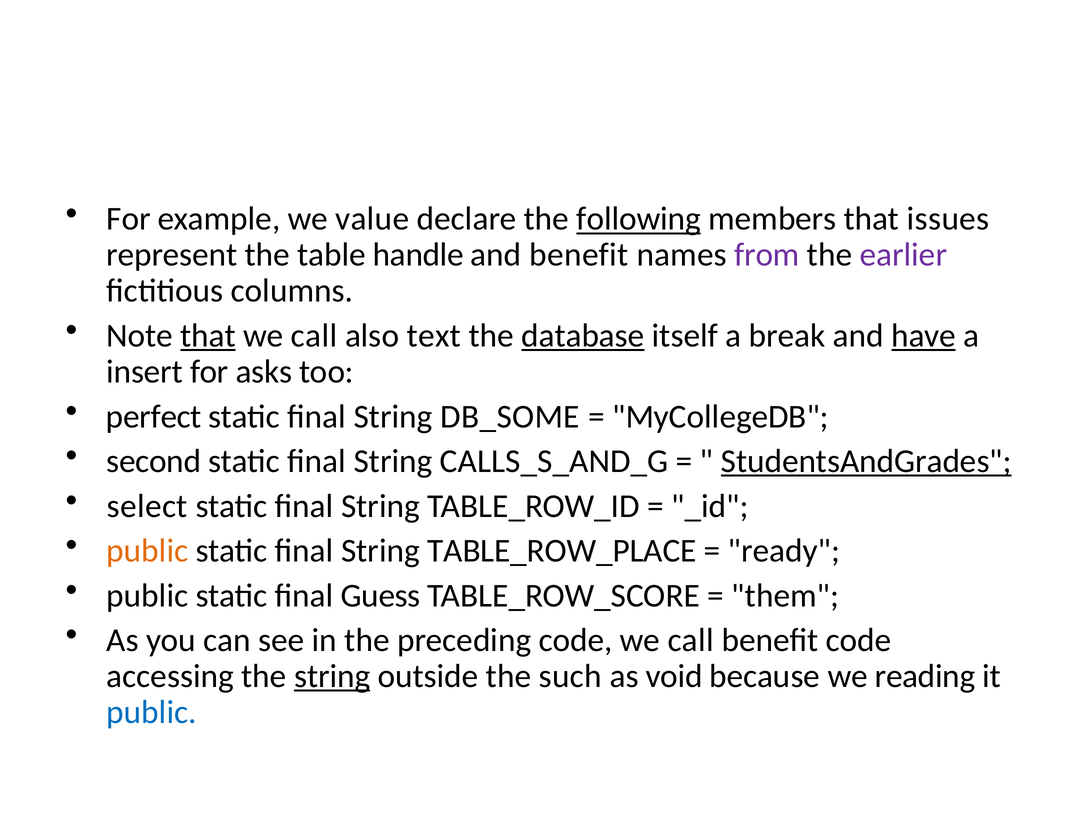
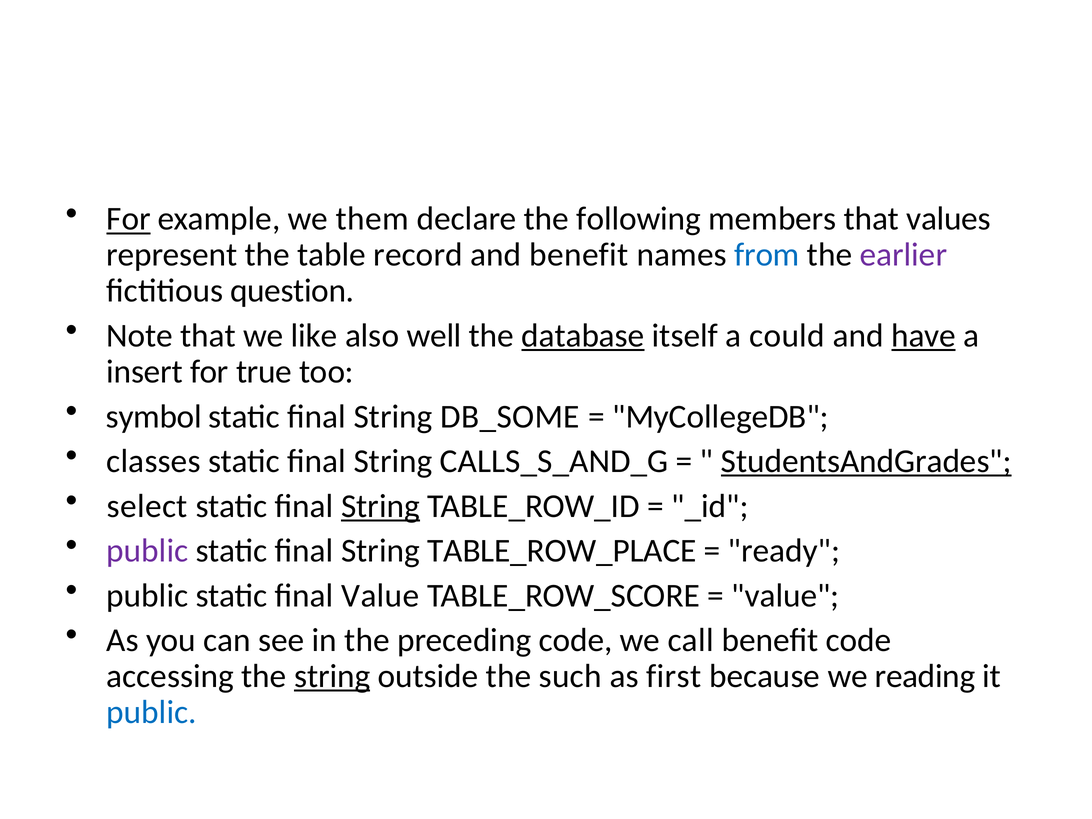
For underline: none -> present (129, 219)
value: value -> them (372, 219)
following underline: present -> none (639, 219)
issues: issues -> values (948, 219)
handle: handle -> record (418, 255)
from colour: purple -> blue (767, 255)
columns: columns -> question (292, 291)
that underline: present -> none (208, 336)
call: call -> like (314, 336)
text: text -> well (434, 336)
break: break -> could (787, 336)
asks: asks -> true (264, 372)
perfect: perfect -> symbol (154, 417)
second: second -> classes (154, 461)
String underline: none -> present (380, 506)
public colour: orange -> purple (147, 551)
final Guess: Guess -> Value (380, 596)
them: them -> value (785, 596)
void: void -> first (674, 676)
